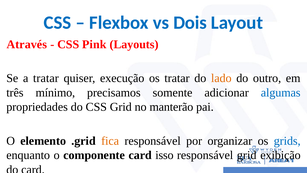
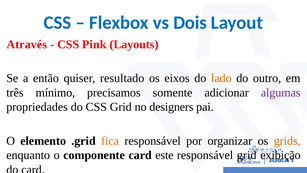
a tratar: tratar -> então (46, 78)
execução: execução -> resultado (122, 78)
os tratar: tratar -> eixos (177, 78)
algumas colour: blue -> purple (281, 92)
manterão: manterão -> designers (171, 107)
grids colour: blue -> orange (287, 141)
isso: isso -> este (164, 155)
